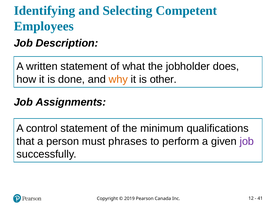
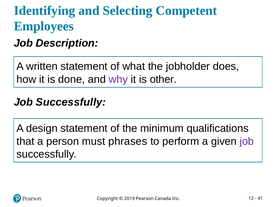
why colour: orange -> purple (118, 79)
Assignments: Assignments -> Successfully (71, 102)
control: control -> design (42, 128)
